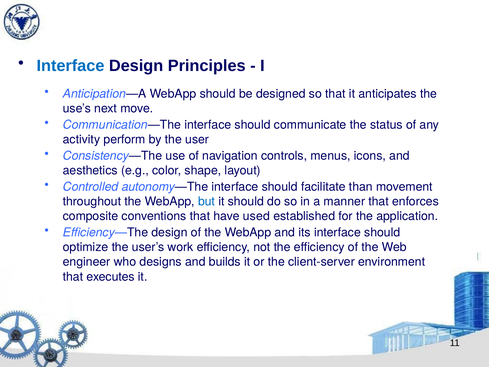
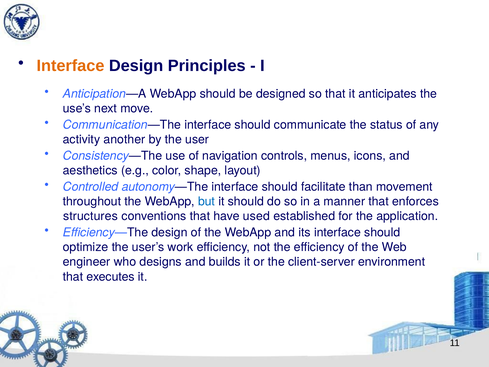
Interface colour: blue -> orange (70, 66)
perform: perform -> another (124, 140)
composite: composite -> structures (91, 216)
